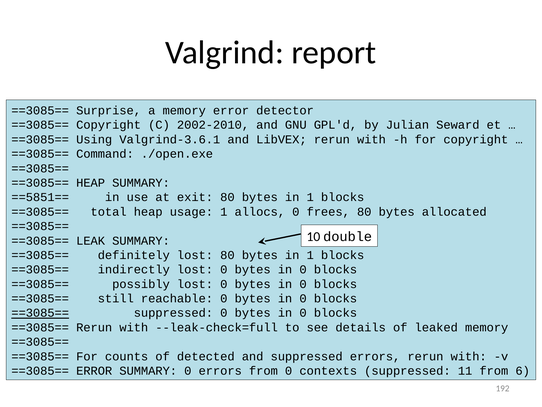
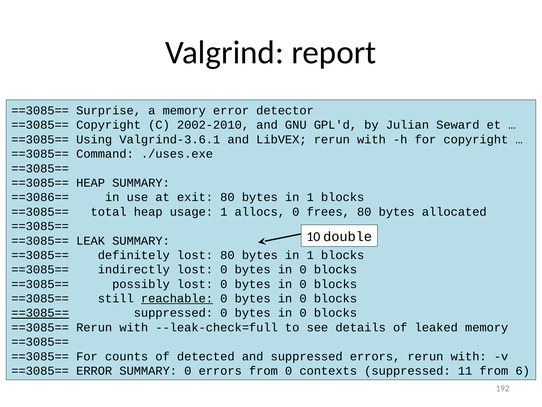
./open.exe: ./open.exe -> ./uses.exe (177, 154)
==5851==: ==5851== -> ==3086== (40, 197)
reachable underline: none -> present (177, 298)
